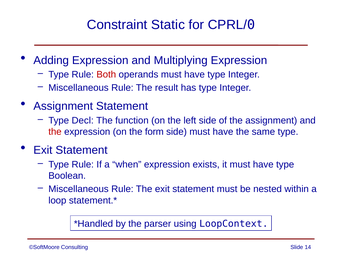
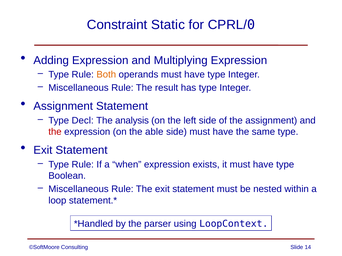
Both colour: red -> orange (106, 75)
function: function -> analysis (132, 121)
form: form -> able (154, 132)
